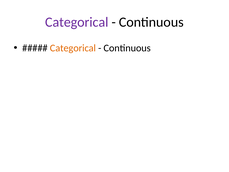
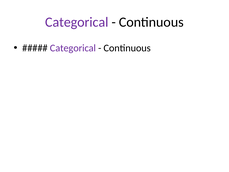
Categorical colour: orange -> purple (73, 48)
